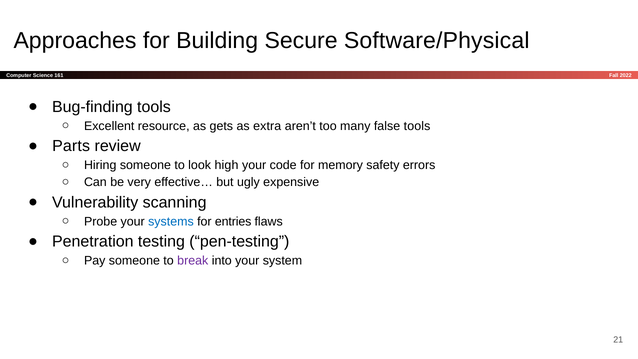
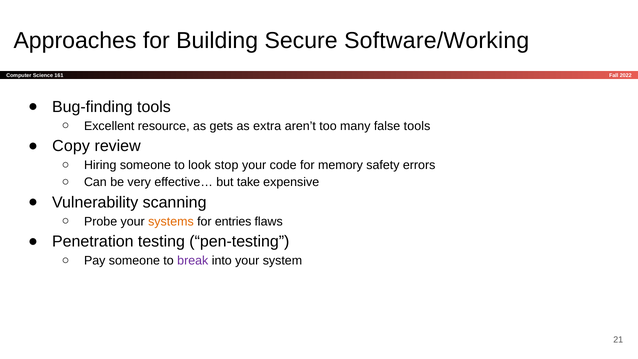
Software/Physical: Software/Physical -> Software/Working (437, 41)
Parts: Parts -> Copy (71, 146)
high: high -> stop (227, 165)
ugly: ugly -> take (248, 182)
systems colour: blue -> orange (171, 221)
